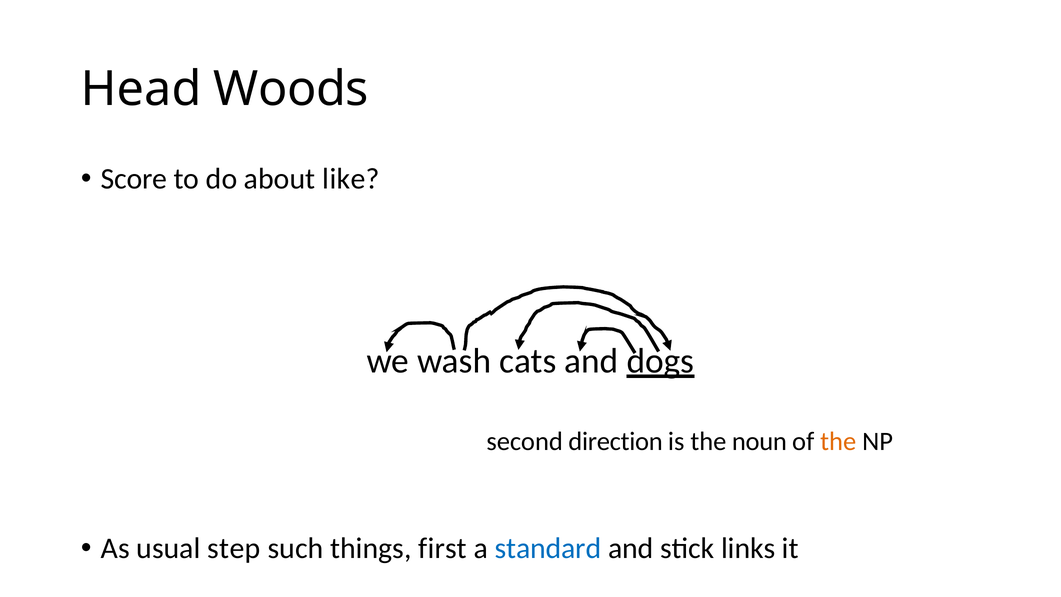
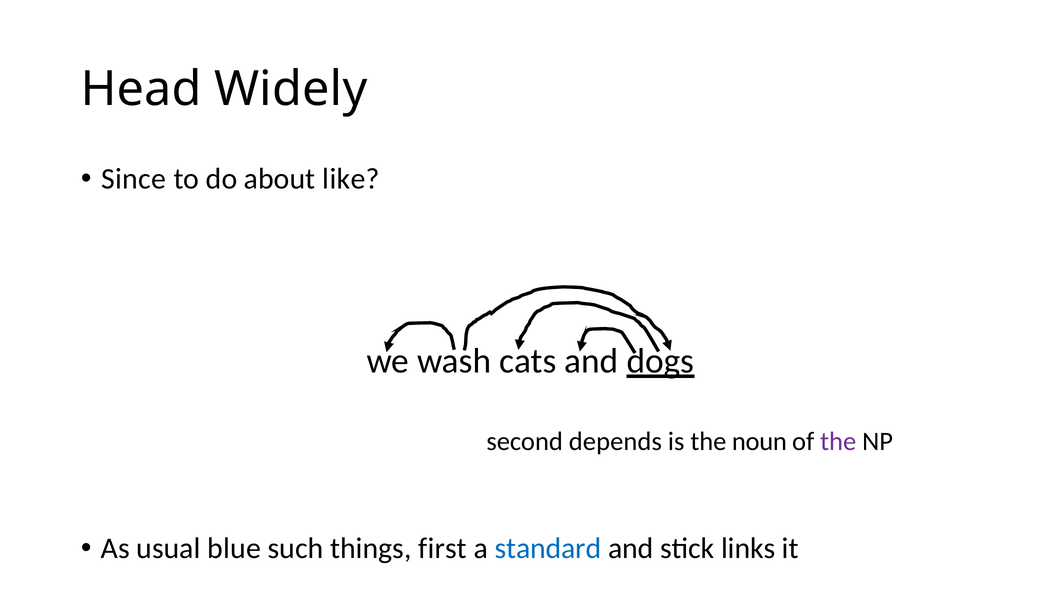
Woods: Woods -> Widely (291, 89)
Score: Score -> Since (134, 179)
direction: direction -> depends (615, 441)
the colour: orange -> purple (838, 441)
step: step -> blue (234, 548)
